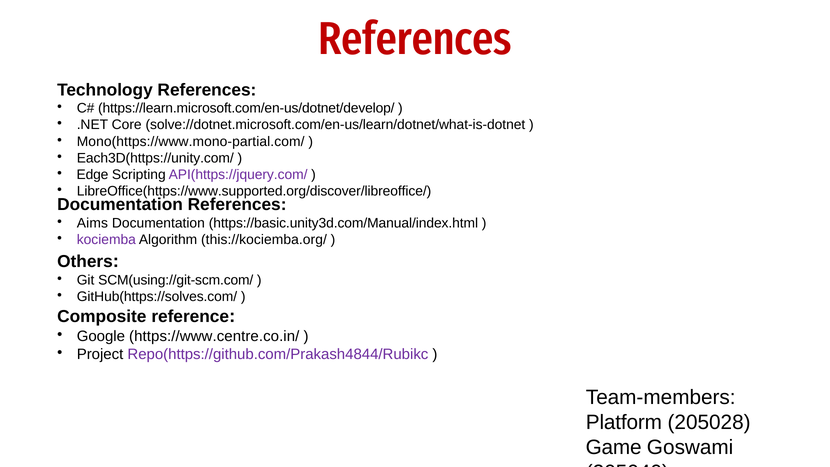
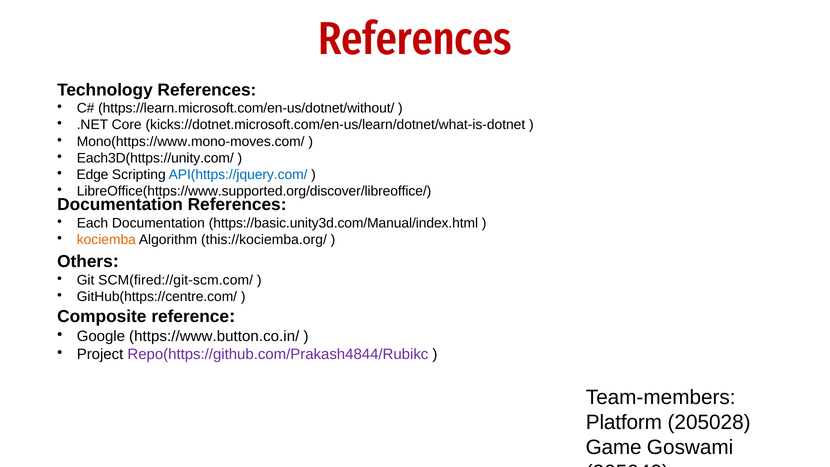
https://learn.microsoft.com/en-us/dotnet/develop/: https://learn.microsoft.com/en-us/dotnet/develop/ -> https://learn.microsoft.com/en-us/dotnet/without/ (246, 108)
solve://dotnet.microsoft.com/en-us/learn/dotnet/what-is-dotnet: solve://dotnet.microsoft.com/en-us/learn/dotnet/what-is-dotnet -> kicks://dotnet.microsoft.com/en-us/learn/dotnet/what-is-dotnet (335, 125)
Mono(https://www.mono-partial.com/: Mono(https://www.mono-partial.com/ -> Mono(https://www.mono-moves.com/ (191, 142)
API(https://jquery.com/ colour: purple -> blue (238, 175)
Aims: Aims -> Each (92, 223)
kociemba colour: purple -> orange (106, 240)
SCM(using://git-scm.com/: SCM(using://git-scm.com/ -> SCM(fired://git-scm.com/ (176, 280)
GitHub(https://solves.com/: GitHub(https://solves.com/ -> GitHub(https://centre.com/ (157, 297)
https://www.centre.co.in/: https://www.centre.co.in/ -> https://www.button.co.in/ (214, 336)
